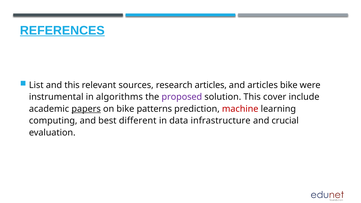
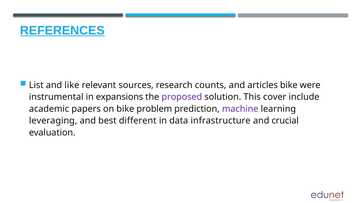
and this: this -> like (72, 85)
research articles: articles -> counts (211, 85)
algorithms: algorithms -> expansions (120, 97)
papers underline: present -> none (86, 109)
patterns: patterns -> problem (154, 109)
machine colour: red -> purple (240, 109)
computing: computing -> leveraging (53, 121)
